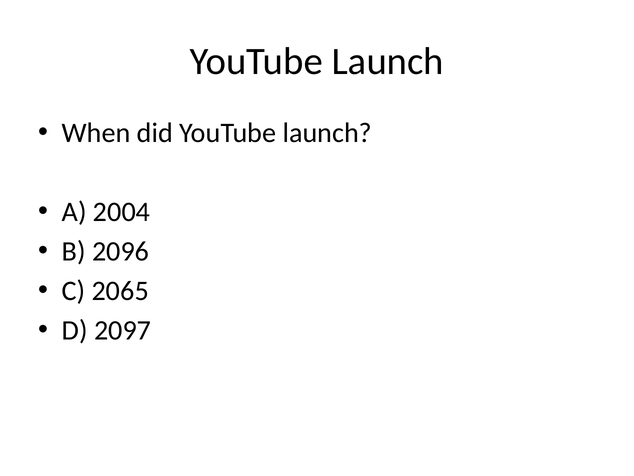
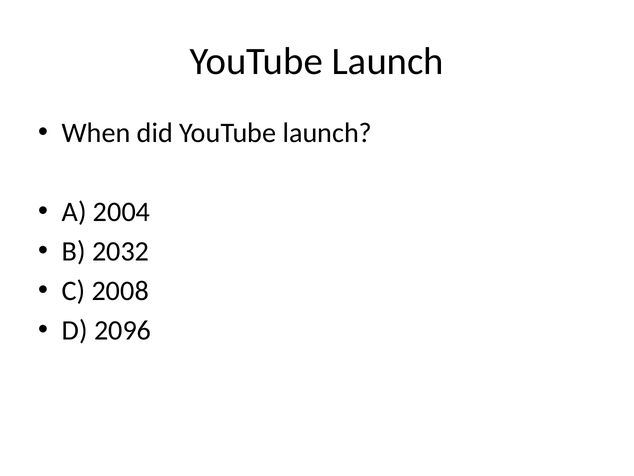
2096: 2096 -> 2032 (121, 251)
2065: 2065 -> 2008 (120, 291)
2097: 2097 -> 2096 (123, 330)
